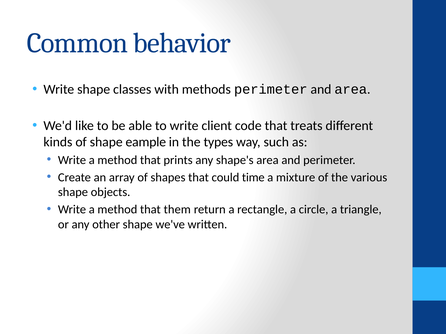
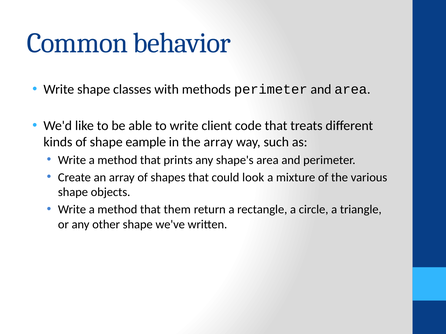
the types: types -> array (218, 142)
time: time -> look (253, 178)
